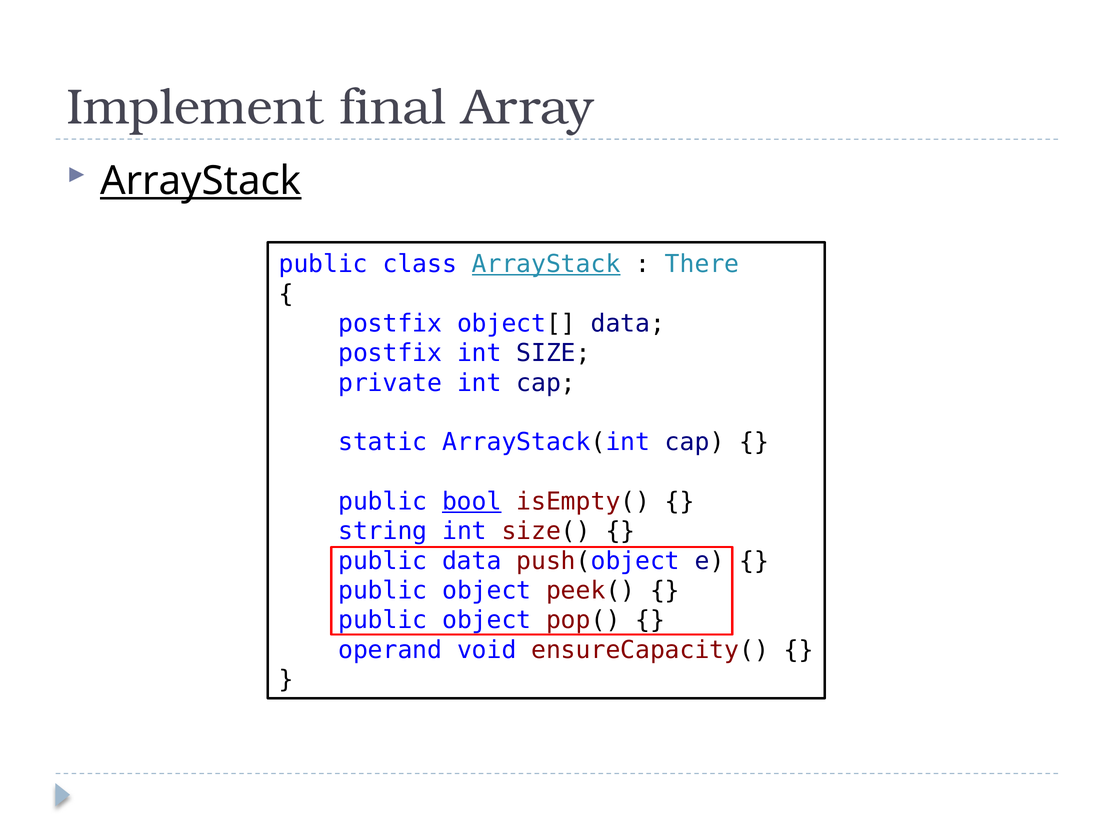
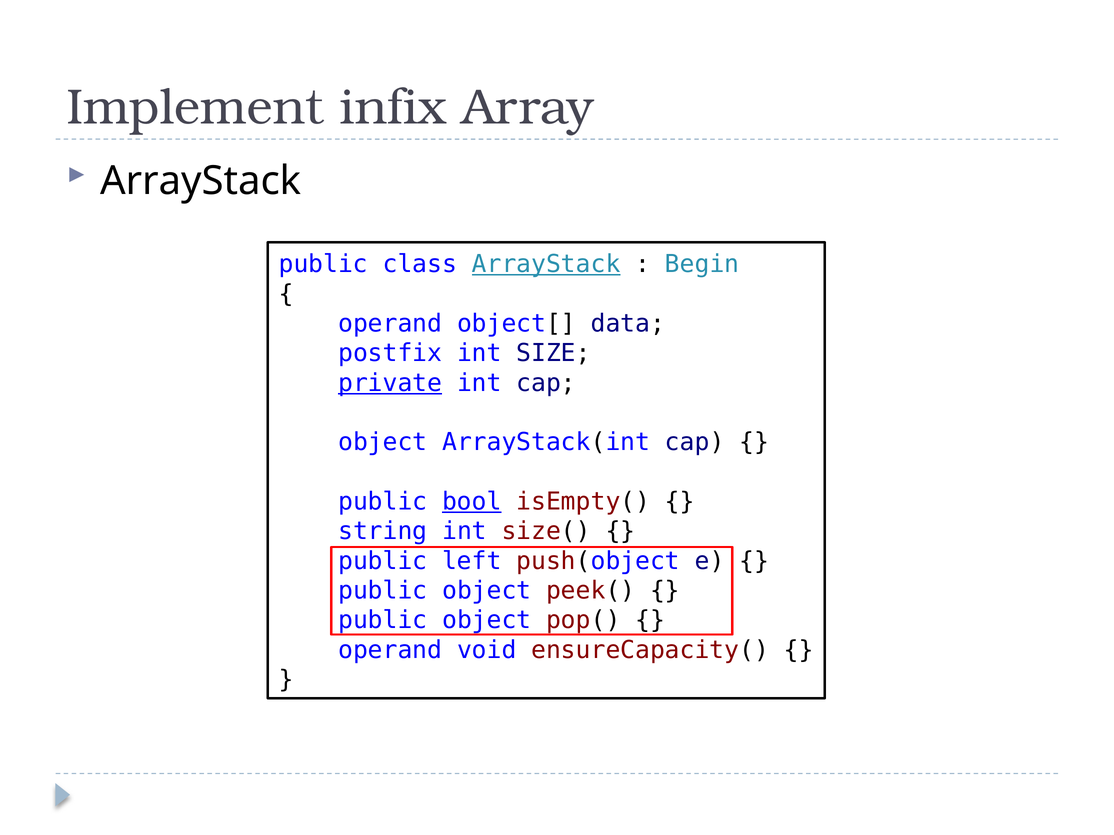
final: final -> infix (393, 107)
ArrayStack underline: present -> none (201, 181)
There: There -> Begin (702, 264)
postfix: postfix -> operand (390, 324)
private underline: none -> present (390, 383)
static: static -> object (383, 443)
public data: data -> left (472, 561)
